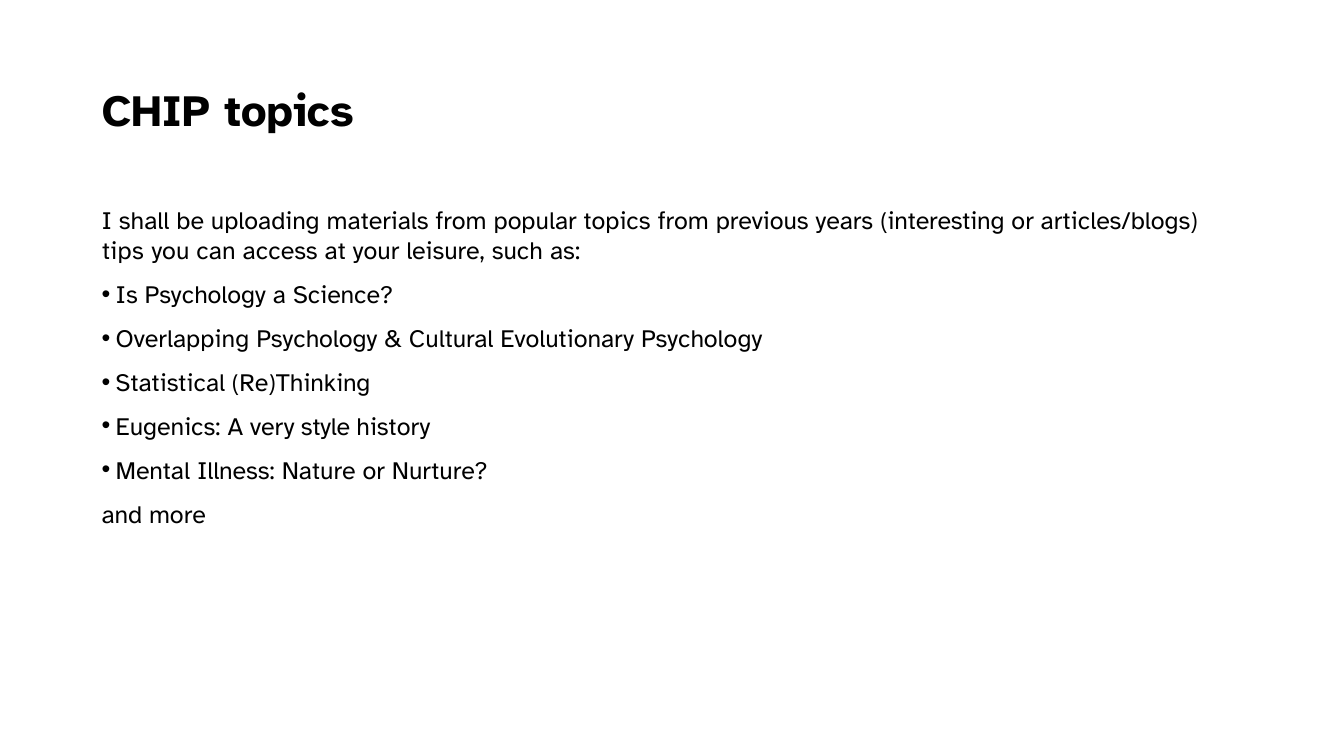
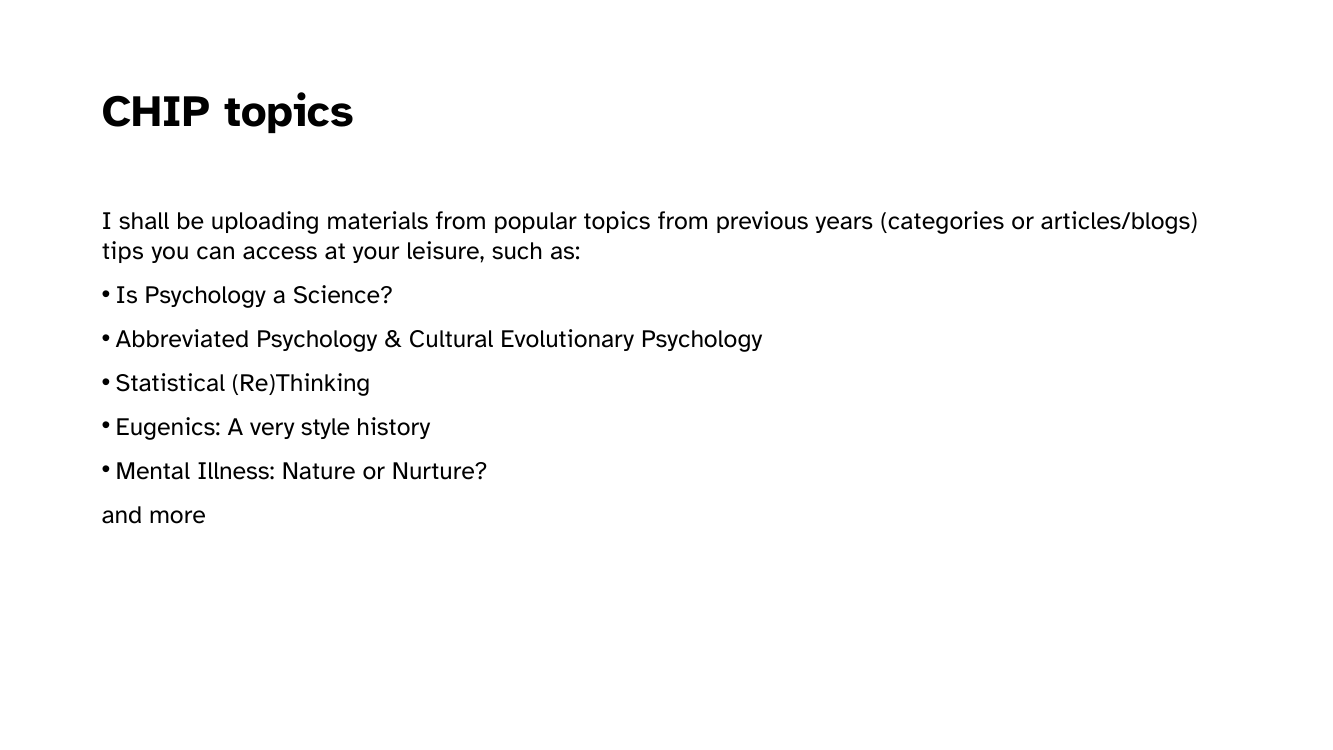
interesting: interesting -> categories (942, 221)
Overlapping: Overlapping -> Abbreviated (182, 339)
